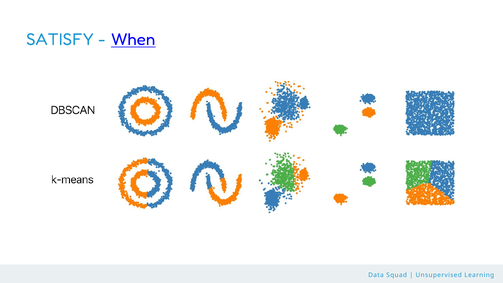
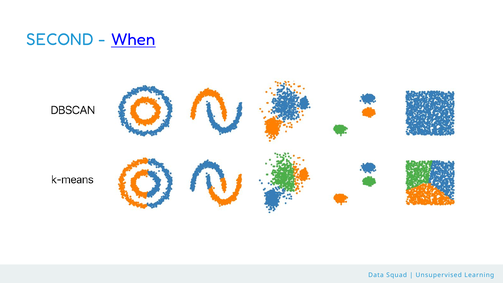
SATISFY: SATISFY -> SECOND (60, 39)
